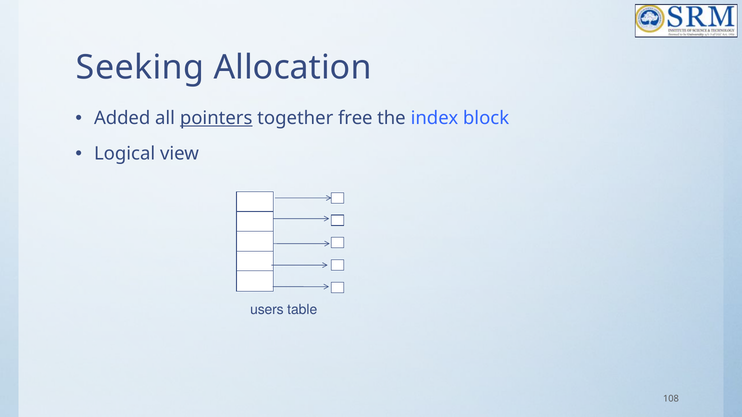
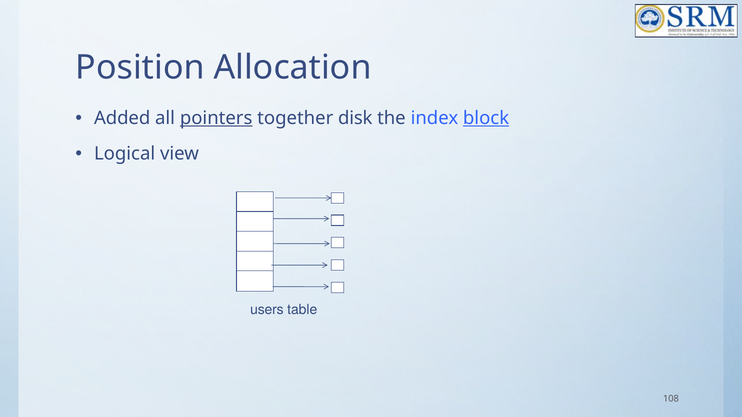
Seeking: Seeking -> Position (140, 68)
free: free -> disk (355, 118)
block underline: none -> present (486, 118)
